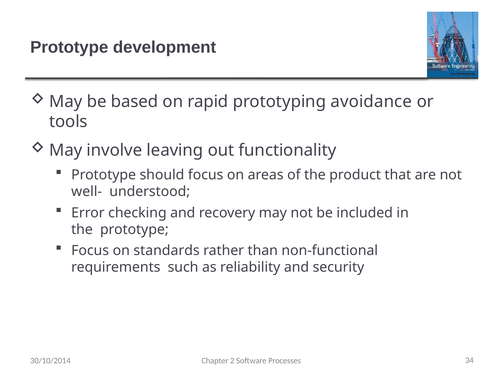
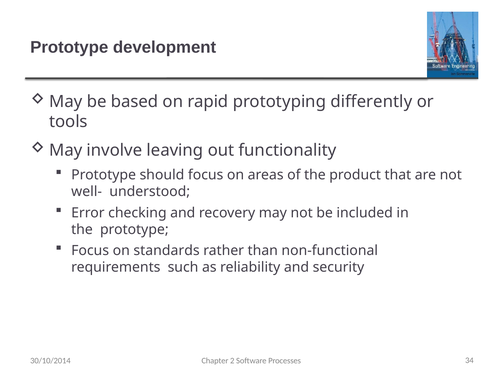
avoidance: avoidance -> differently (371, 102)
